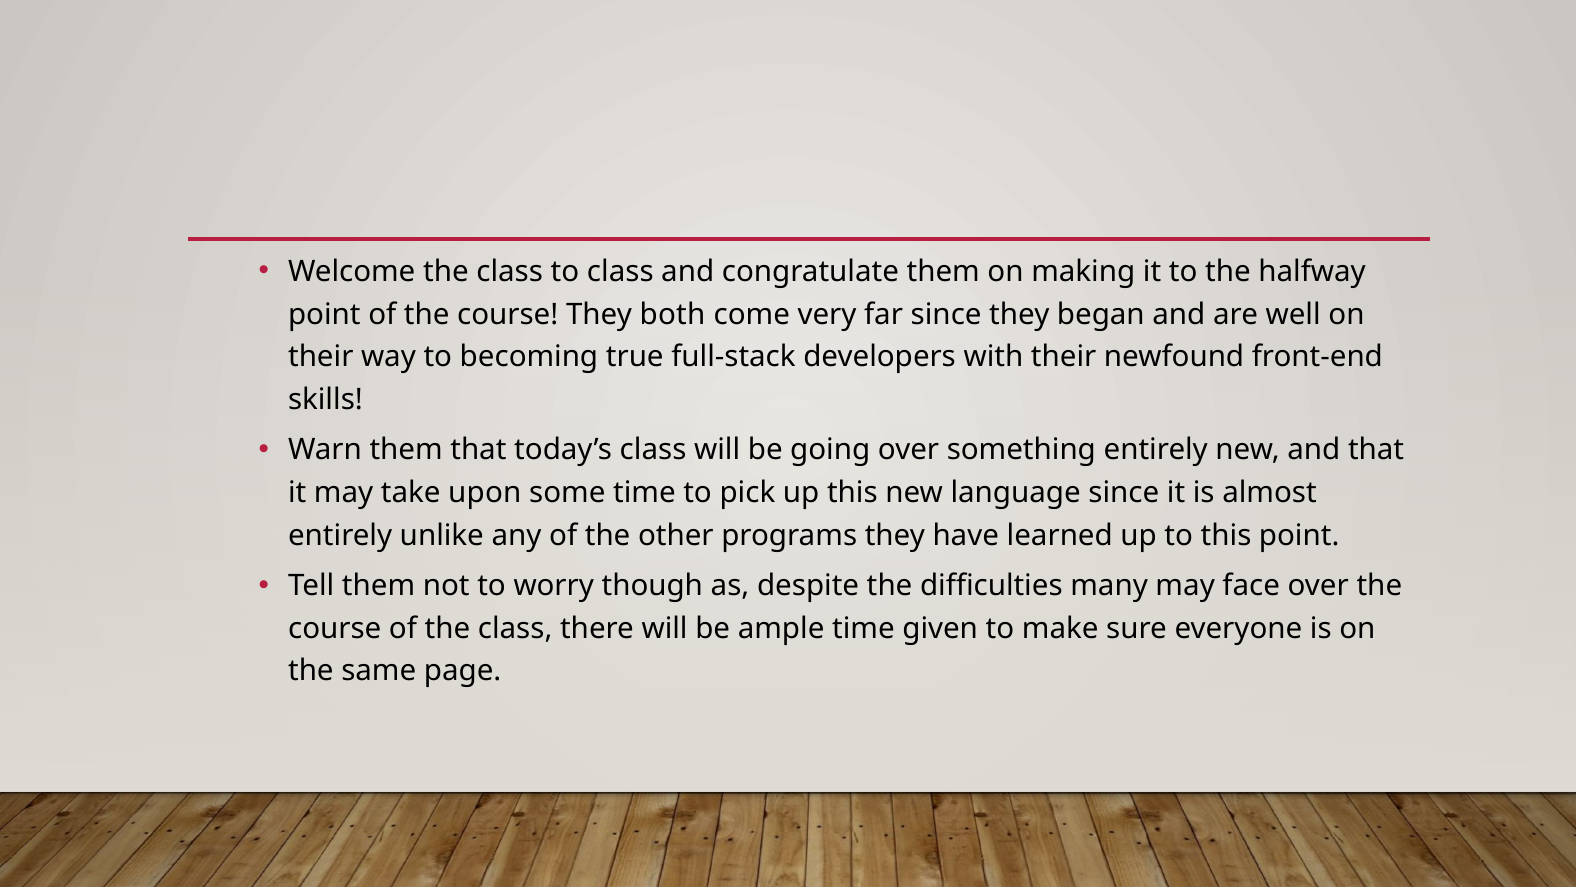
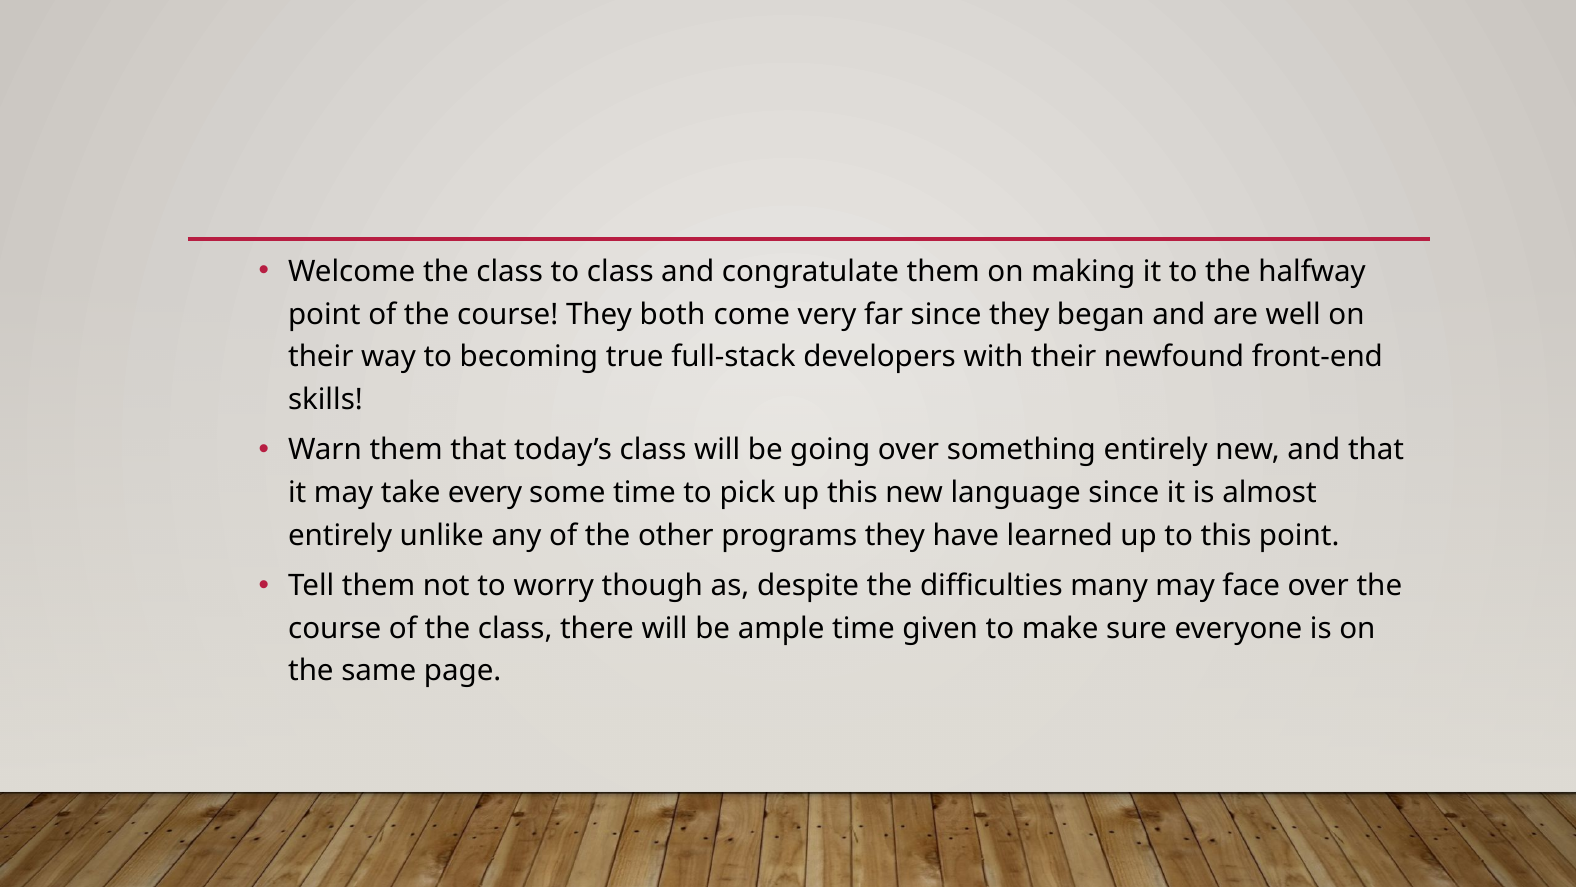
upon: upon -> every (485, 492)
